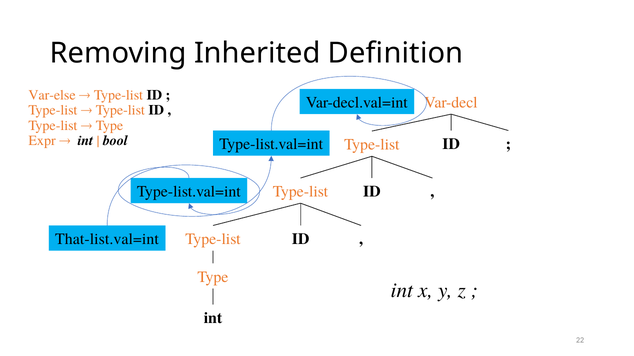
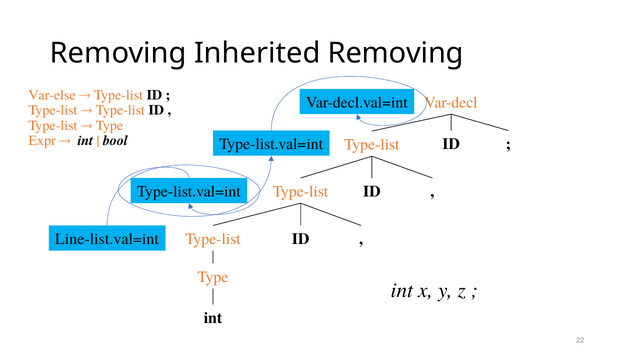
Inherited Definition: Definition -> Removing (396, 53)
That-list.val=int: That-list.val=int -> Line-list.val=int (107, 240)
